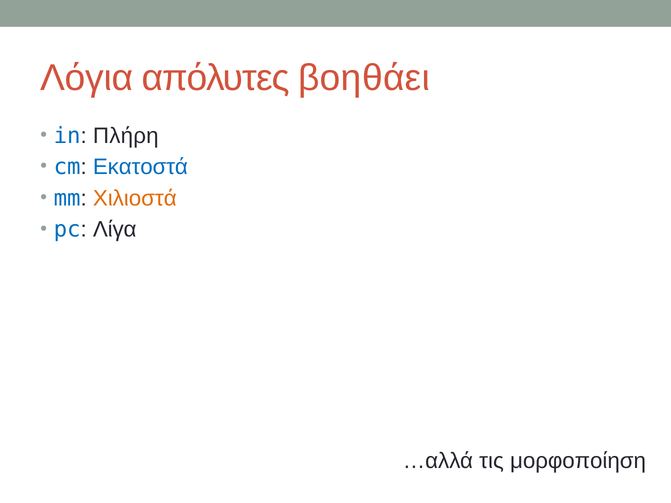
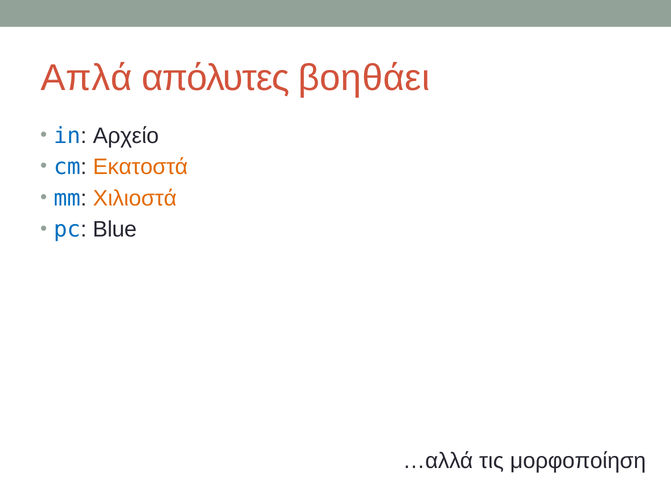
Λόγια: Λόγια -> Απλά (86, 78)
Πλήρη: Πλήρη -> Αρχείο (126, 136)
Εκατοστά colour: blue -> orange (140, 167)
Λίγα: Λίγα -> Blue (115, 230)
